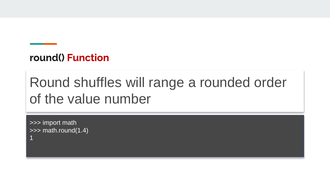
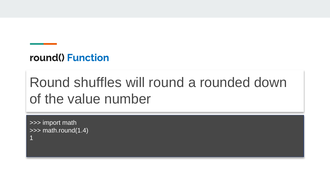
Function colour: red -> blue (88, 58)
will range: range -> round (167, 82)
order: order -> down (270, 82)
